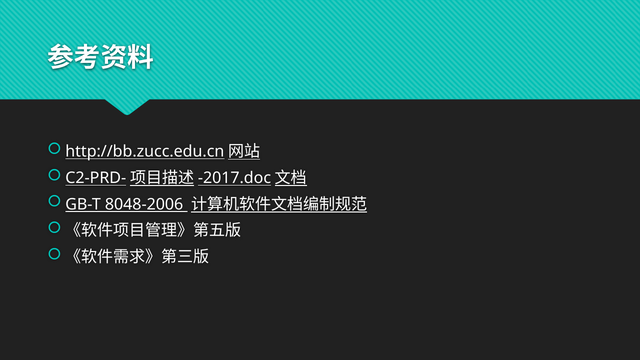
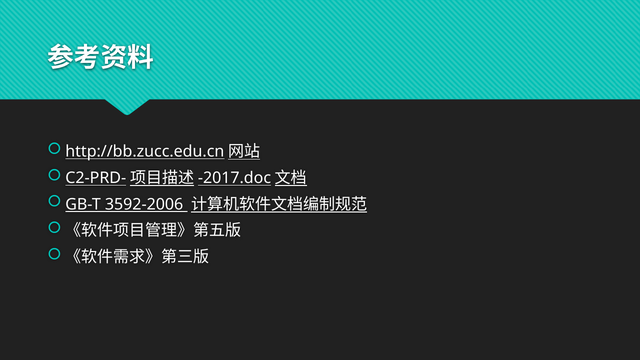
8048-2006: 8048-2006 -> 3592-2006 (144, 204)
